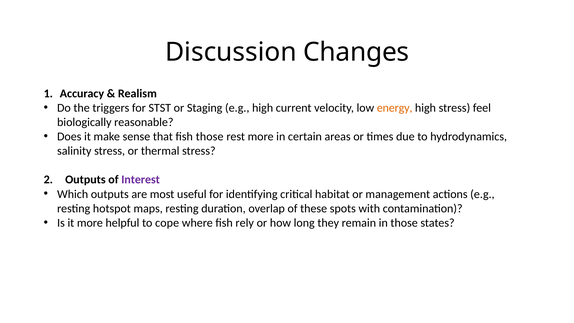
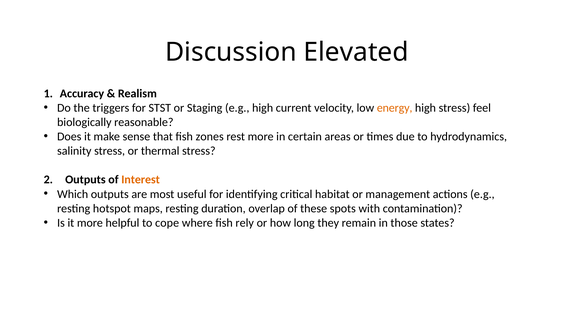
Changes: Changes -> Elevated (356, 52)
fish those: those -> zones (210, 137)
Interest colour: purple -> orange (141, 180)
